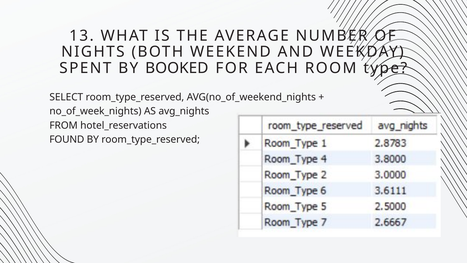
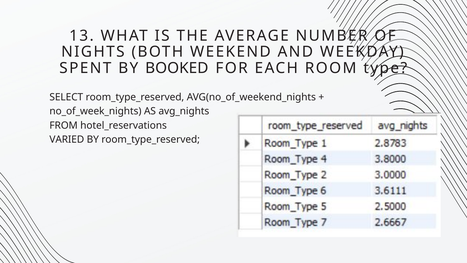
FOUND: FOUND -> VARIED (67, 139)
